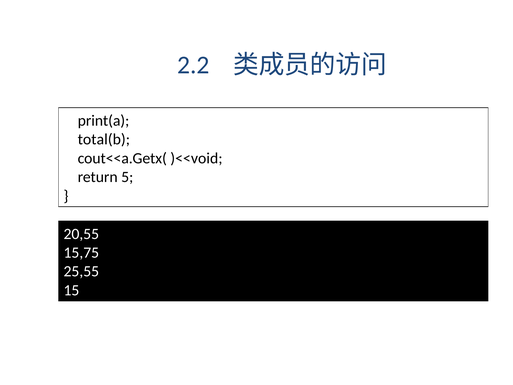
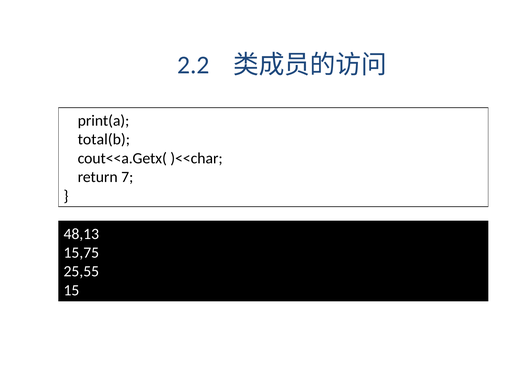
)<<void: )<<void -> )<<char (196, 158)
5: 5 -> 7 (127, 177)
20,55: 20,55 -> 48,13 (81, 234)
